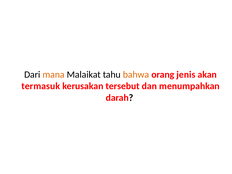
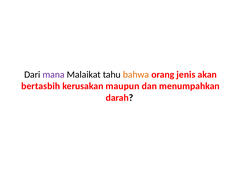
mana colour: orange -> purple (54, 75)
termasuk: termasuk -> bertasbih (41, 86)
tersebut: tersebut -> maupun (123, 86)
